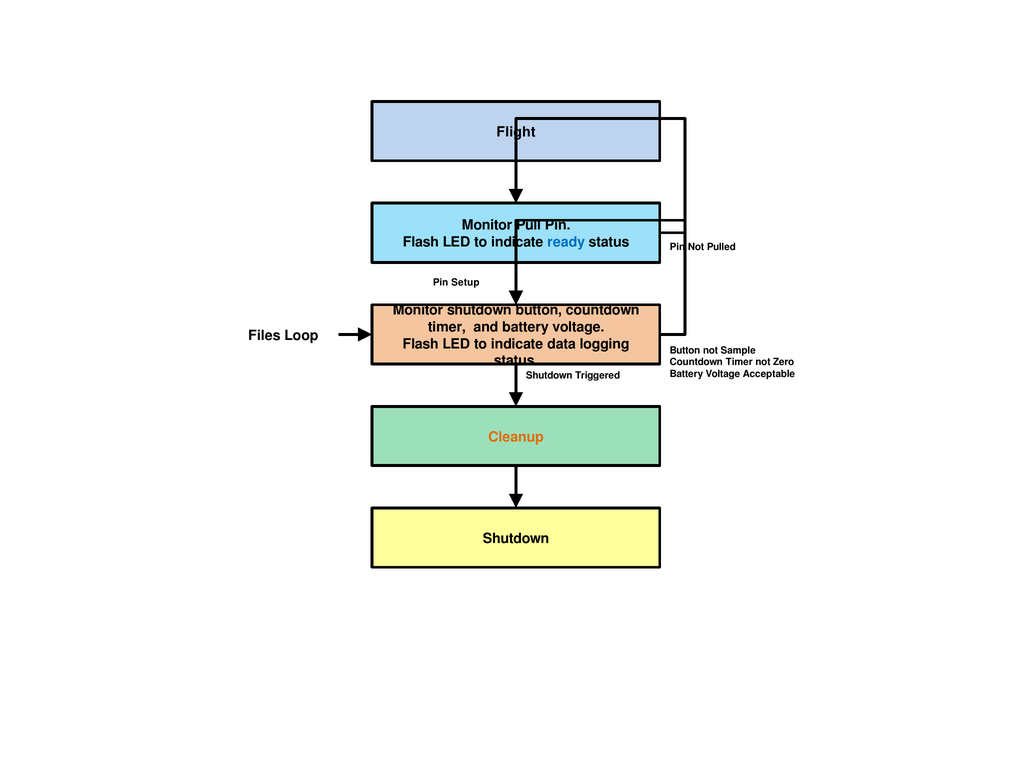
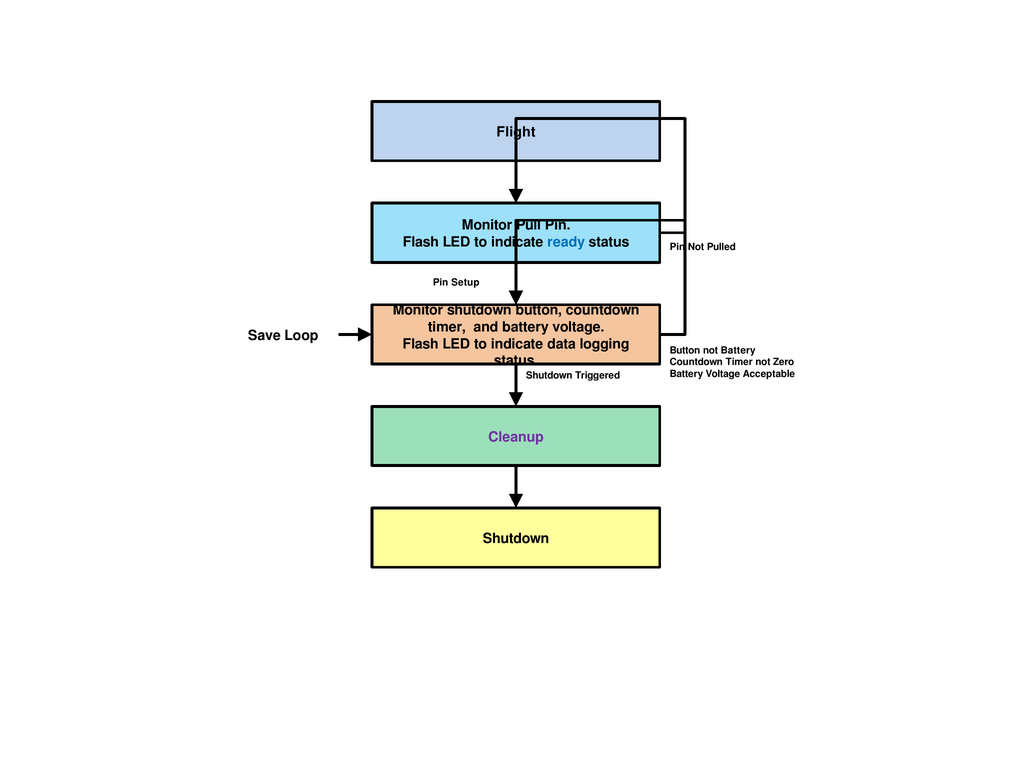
Files: Files -> Save (264, 335)
not Sample: Sample -> Battery (738, 350)
Cleanup colour: orange -> purple (516, 437)
